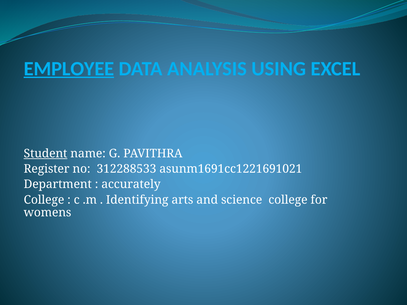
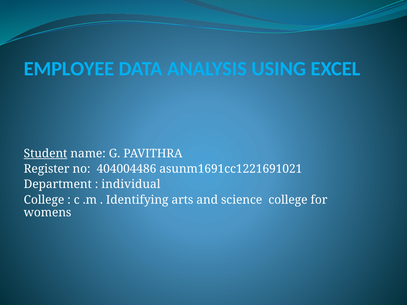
EMPLOYEE underline: present -> none (69, 69)
312288533: 312288533 -> 404004486 (126, 169)
accurately: accurately -> individual (131, 185)
